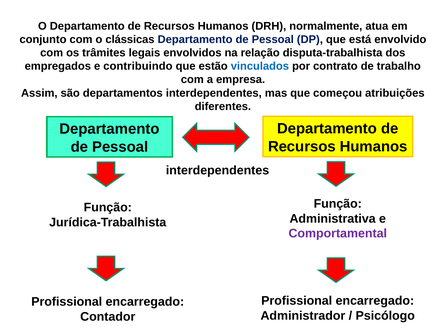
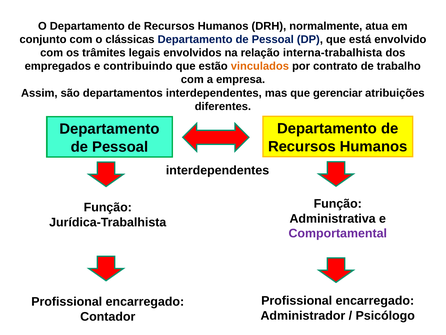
disputa-trabalhista: disputa-trabalhista -> interna-trabalhista (333, 53)
vinculados colour: blue -> orange (260, 66)
começou: começou -> gerenciar (338, 93)
